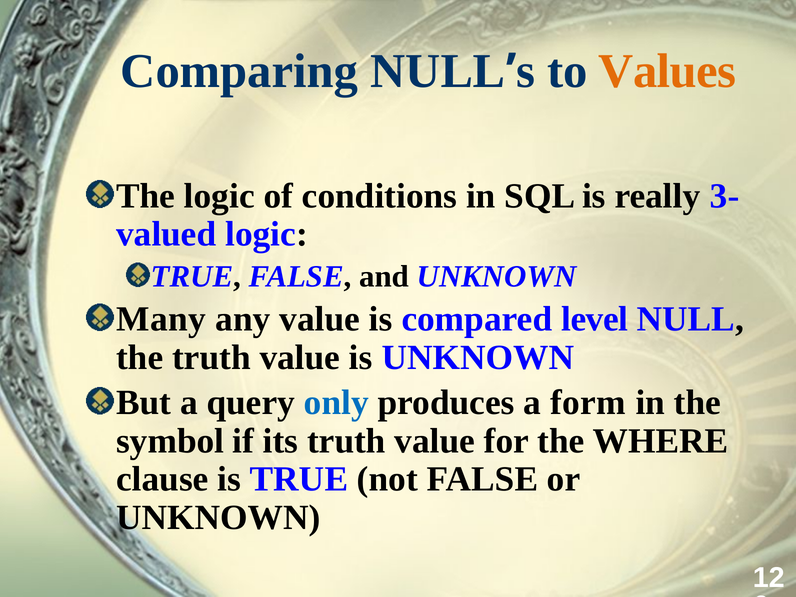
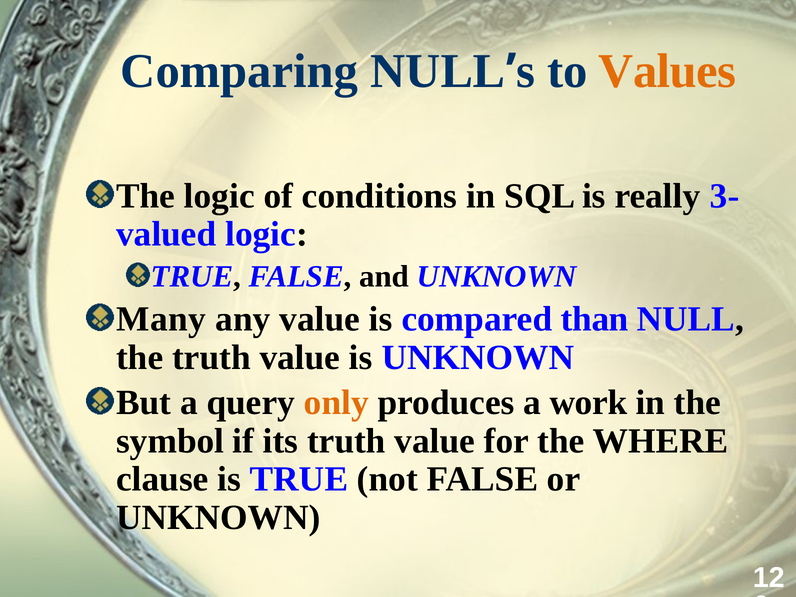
level: level -> than (595, 319)
only colour: blue -> orange (336, 403)
form: form -> work (588, 403)
